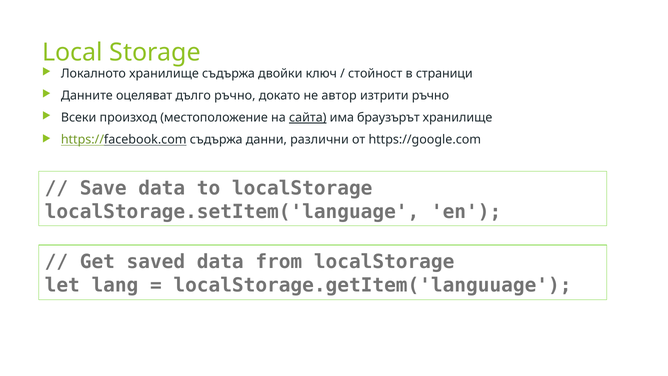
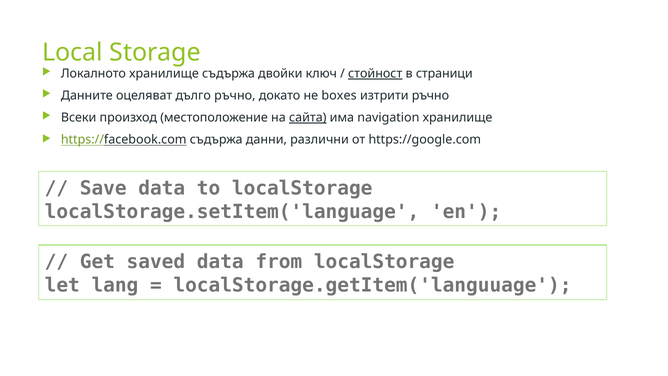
стойност underline: none -> present (375, 74)
автор: автор -> boxes (339, 96)
браузърът: браузърът -> navigation (388, 118)
